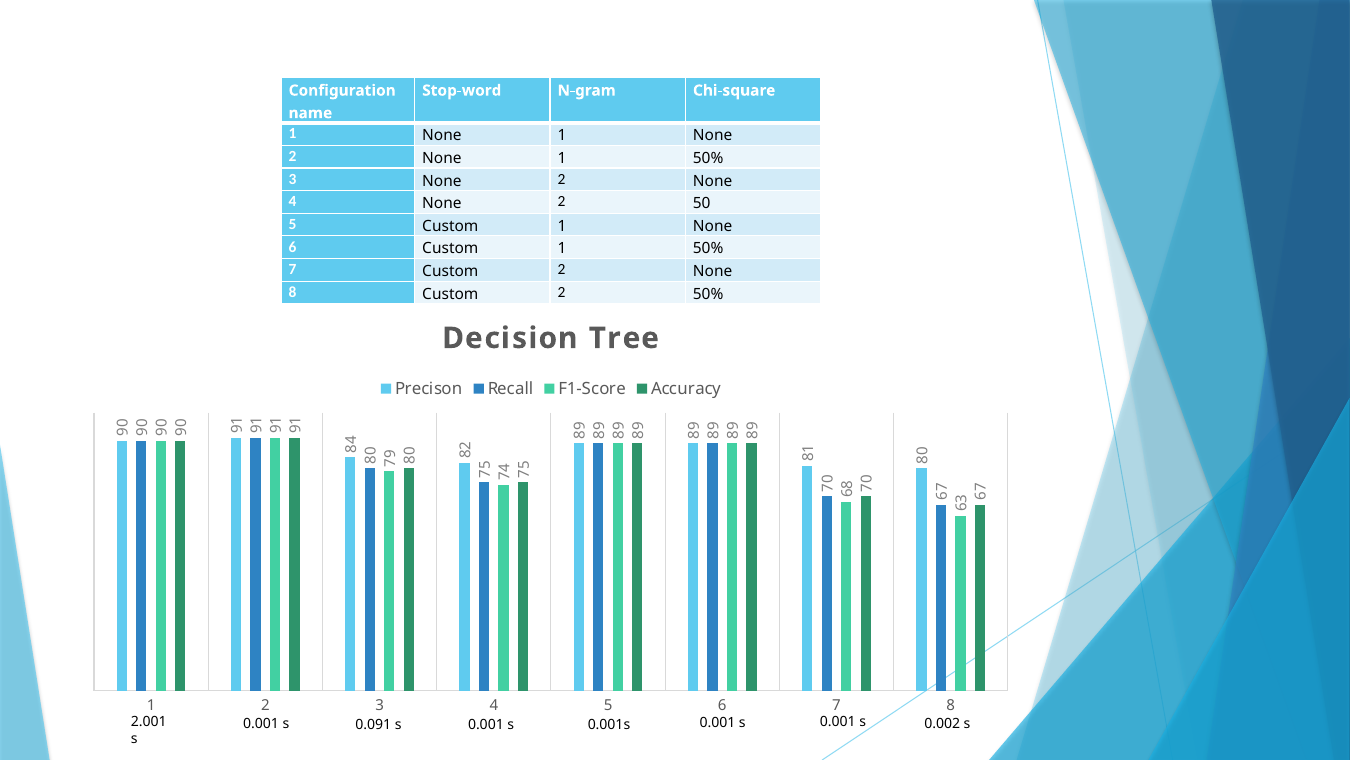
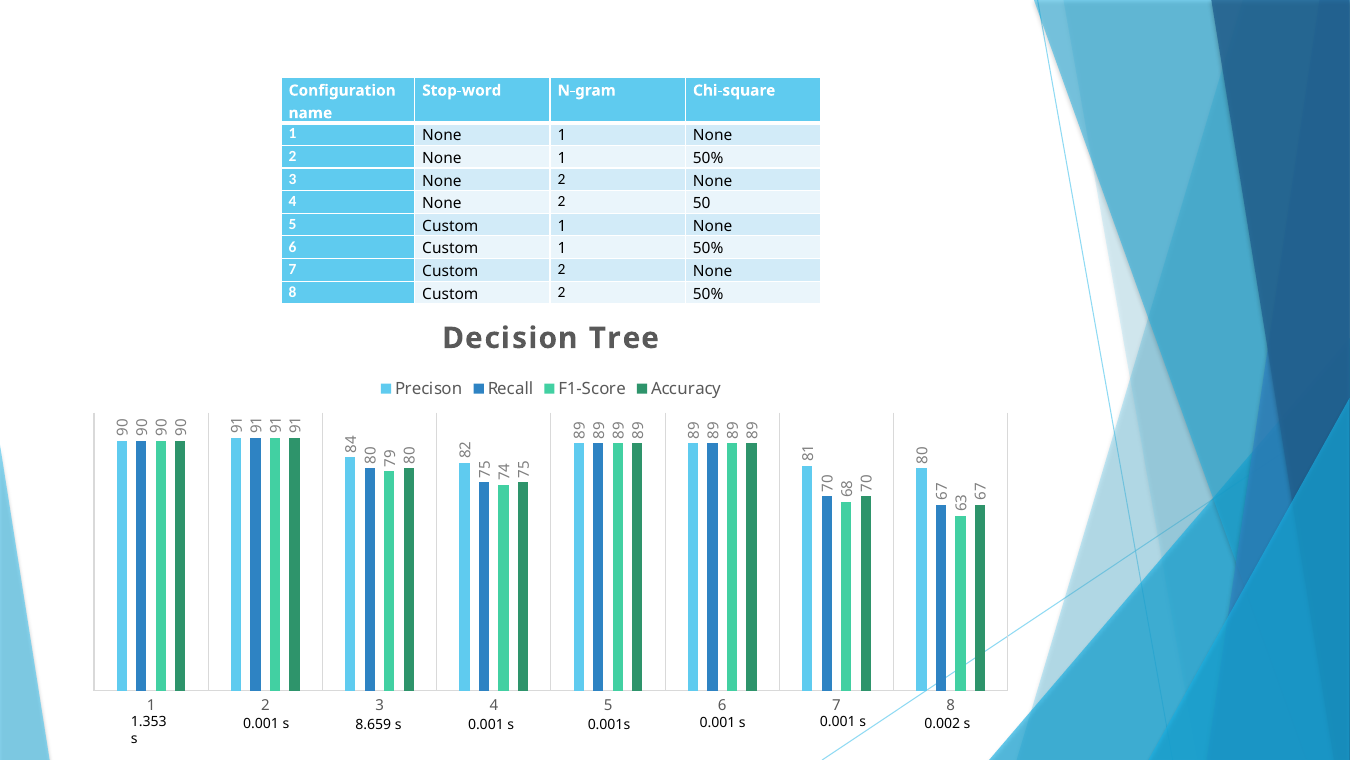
2.001: 2.001 -> 1.353 (149, 721)
0.091: 0.091 -> 8.659 (373, 724)
